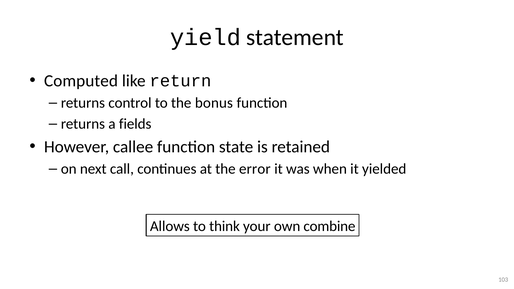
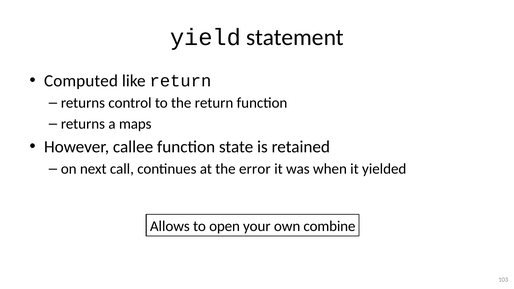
the bonus: bonus -> return (214, 103)
fields: fields -> maps (135, 124)
think: think -> open (225, 226)
